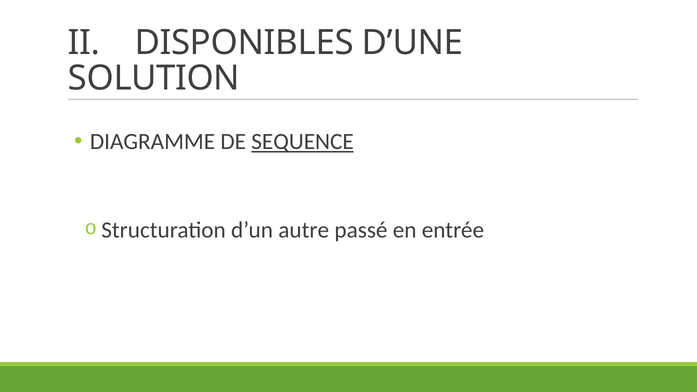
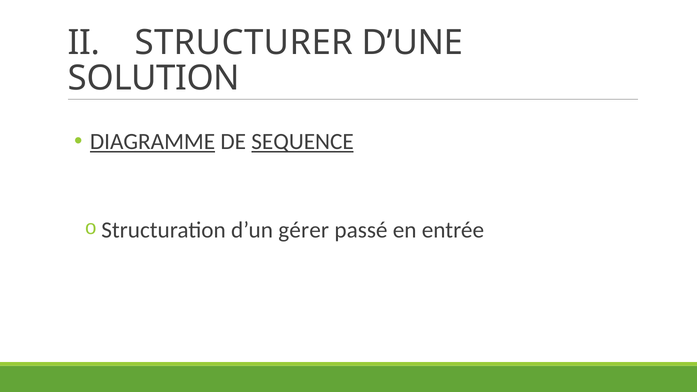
DISPONIBLES: DISPONIBLES -> STRUCTURER (244, 43)
DIAGRAMME underline: none -> present (153, 142)
autre: autre -> gérer (304, 230)
